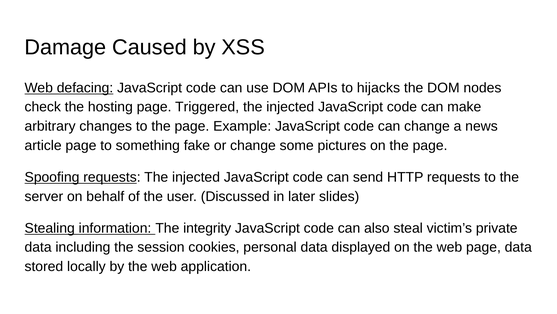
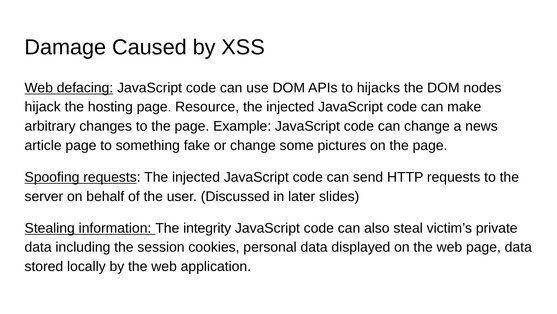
check: check -> hijack (43, 107)
Triggered: Triggered -> Resource (207, 107)
